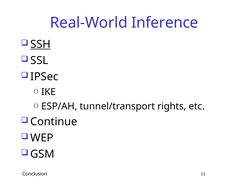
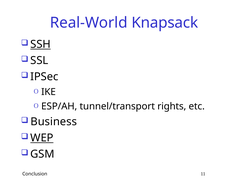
Inference: Inference -> Knapsack (165, 23)
Continue: Continue -> Business (54, 122)
WEP underline: none -> present (42, 138)
